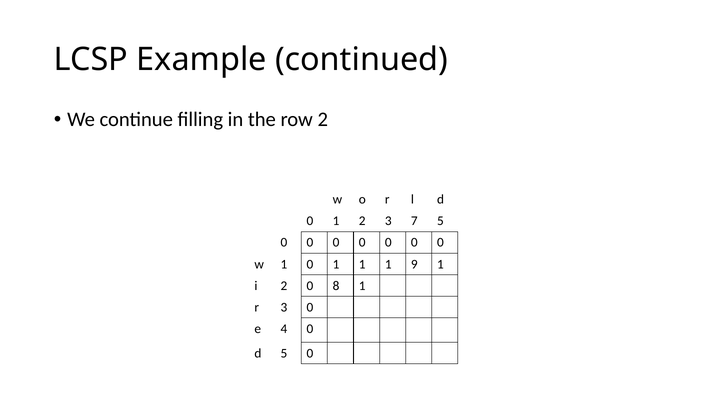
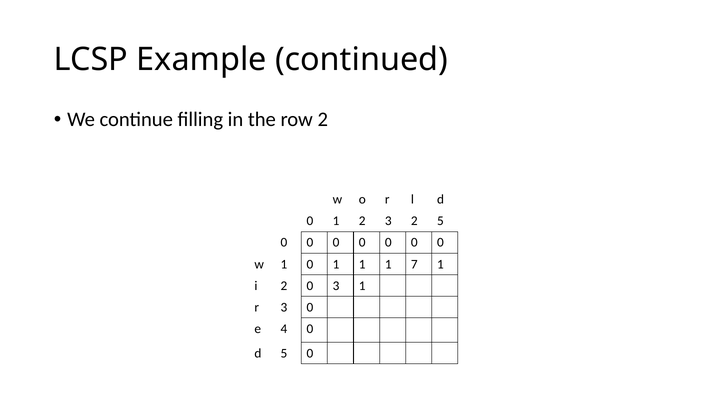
3 7: 7 -> 2 (414, 221)
9: 9 -> 7 (414, 264)
0 8: 8 -> 3 (336, 285)
